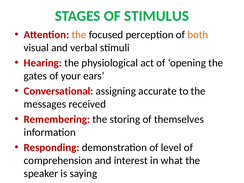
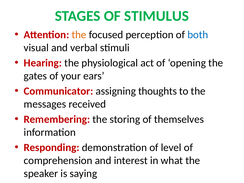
both colour: orange -> blue (198, 35)
Conversational: Conversational -> Communicator (58, 91)
accurate: accurate -> thoughts (158, 91)
